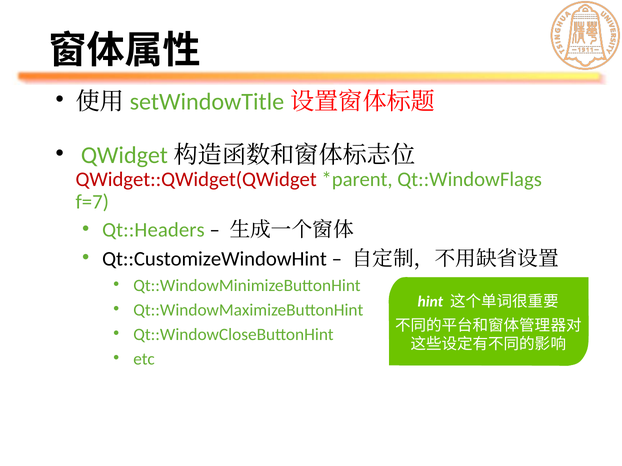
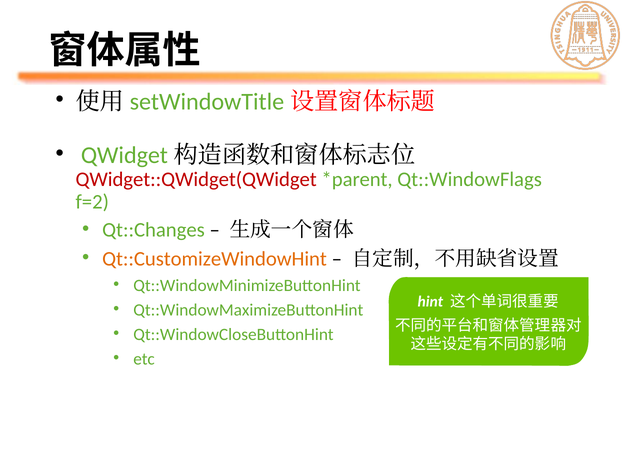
f=7: f=7 -> f=2 (92, 202)
Qt::Headers: Qt::Headers -> Qt::Changes (154, 230)
Qt::CustomizeWindowHint colour: black -> orange (215, 259)
